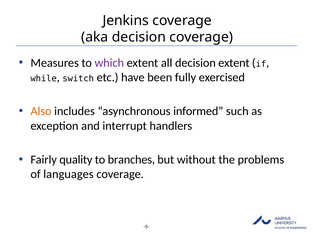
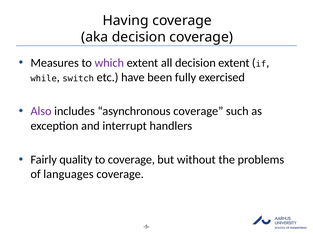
Jenkins: Jenkins -> Having (126, 20)
Also colour: orange -> purple (41, 112)
asynchronous informed: informed -> coverage (198, 112)
to branches: branches -> coverage (131, 160)
